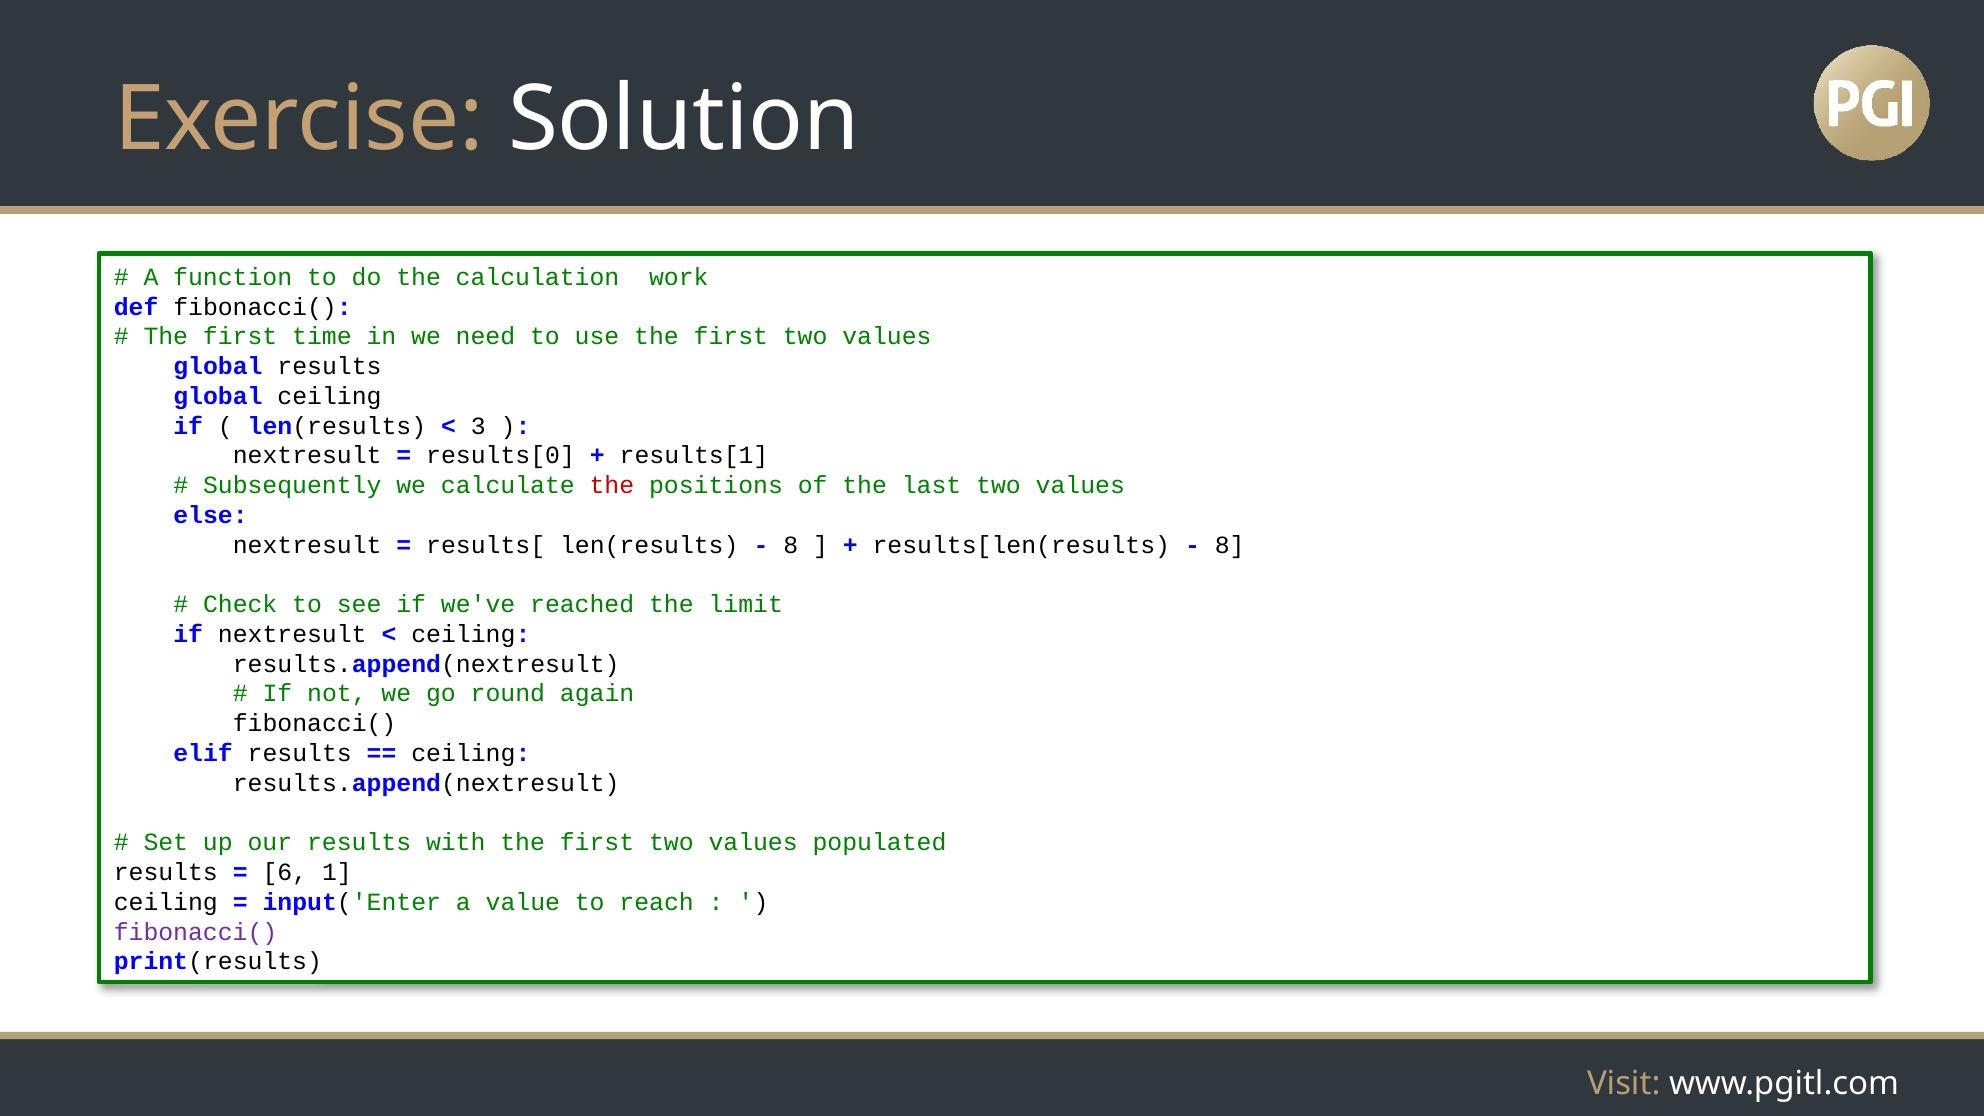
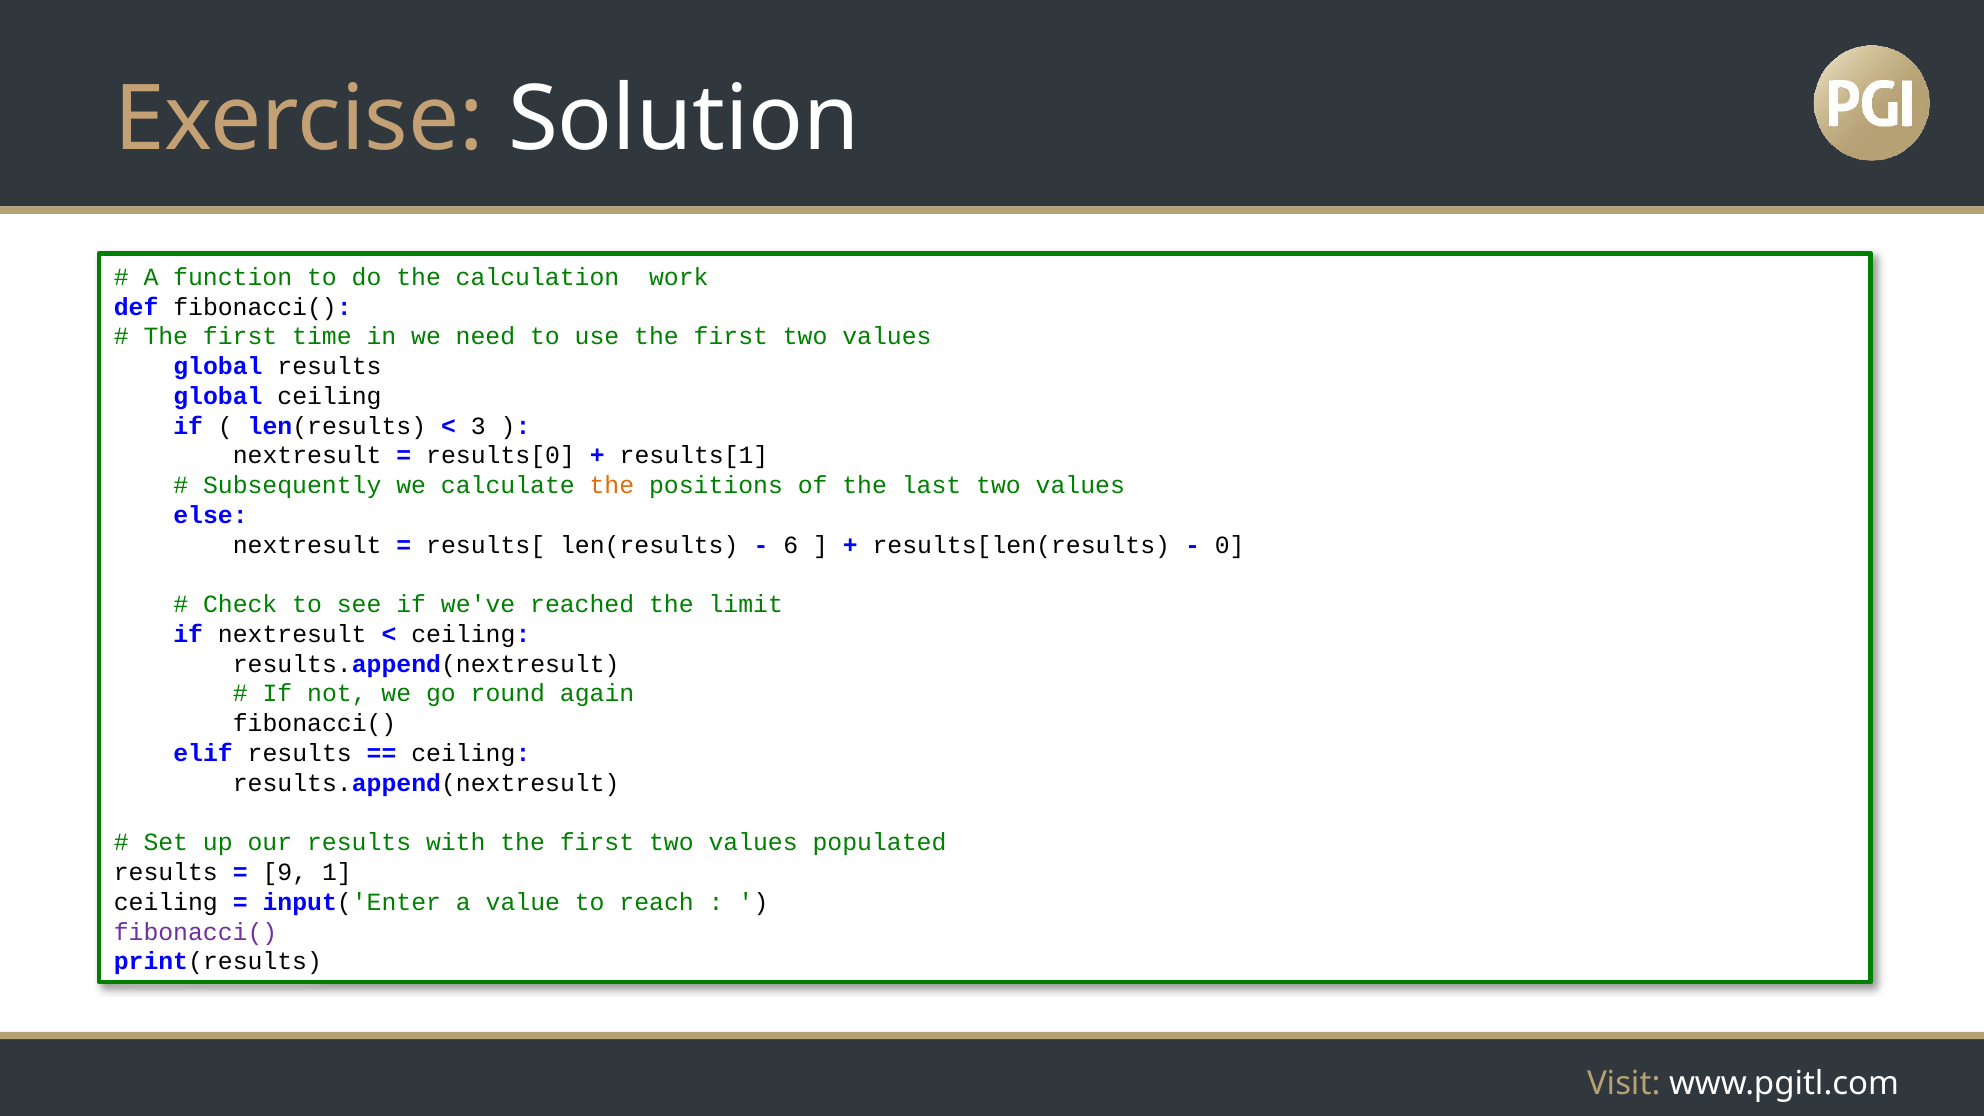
the colour: red -> orange (612, 485)
8: 8 -> 6 (791, 545)
8: 8 -> 0 (1230, 545)
6: 6 -> 9 (285, 872)
